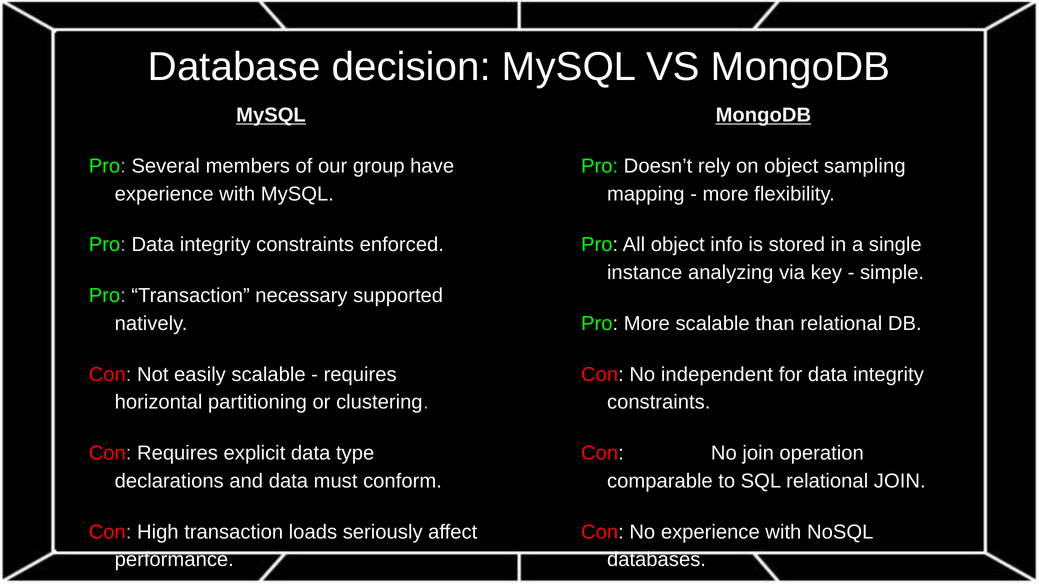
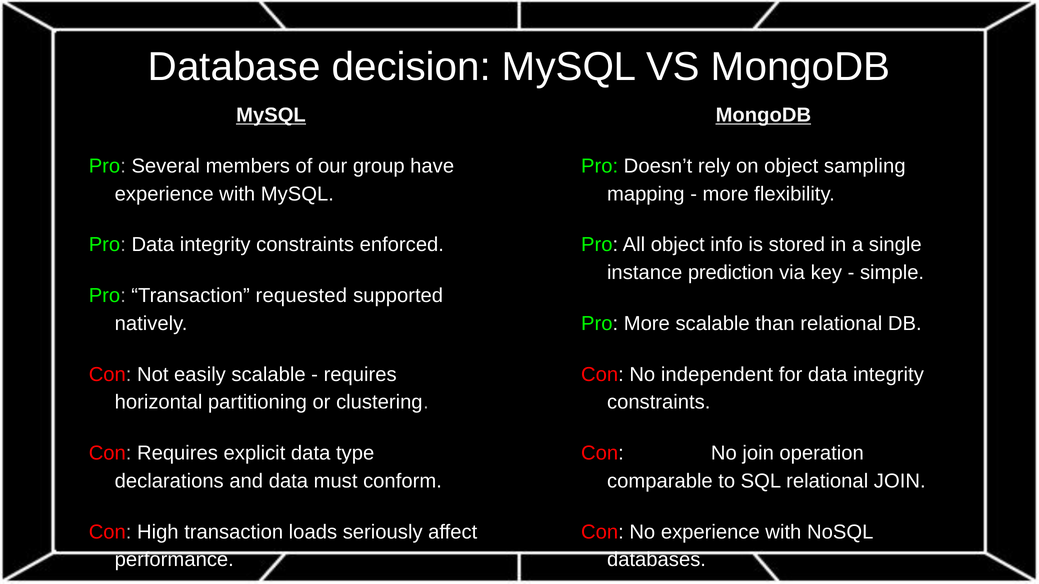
analyzing: analyzing -> prediction (731, 273)
necessary: necessary -> requested (301, 296)
